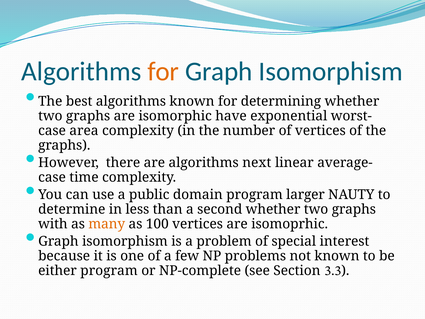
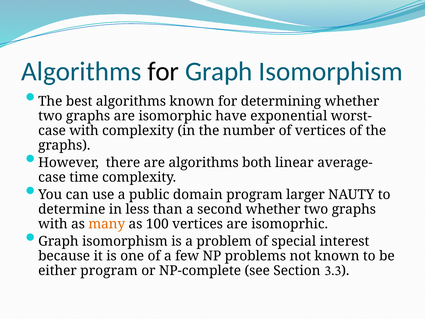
for colour: orange -> black (163, 71)
area: area -> with (84, 130)
next: next -> both (257, 163)
